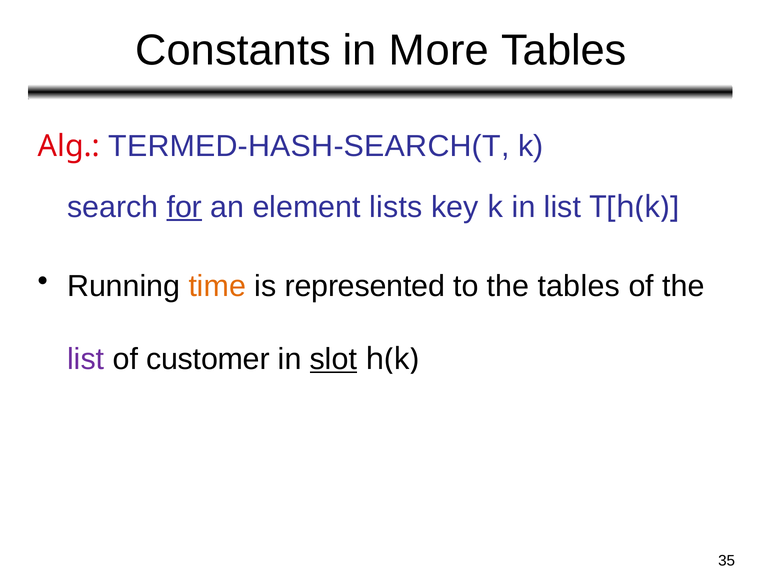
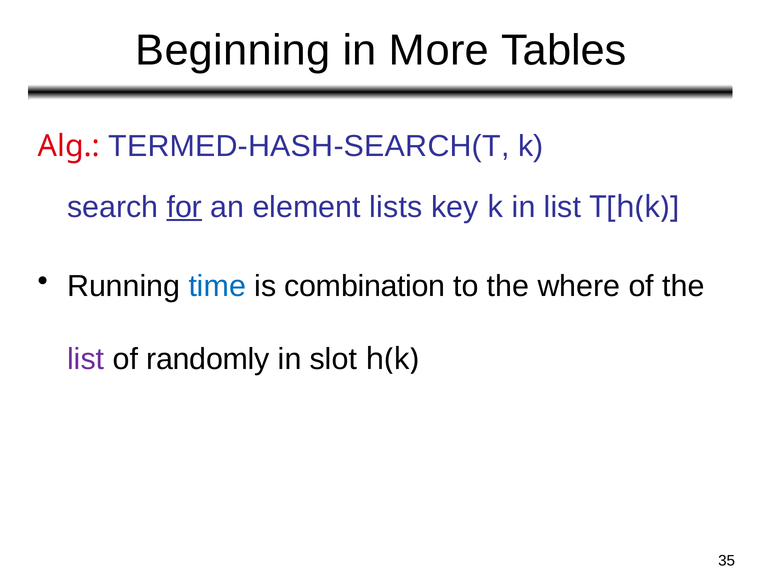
Constants: Constants -> Beginning (233, 50)
time colour: orange -> blue (217, 286)
represented: represented -> combination (365, 286)
the tables: tables -> where (579, 286)
customer: customer -> randomly (208, 359)
slot underline: present -> none (333, 359)
